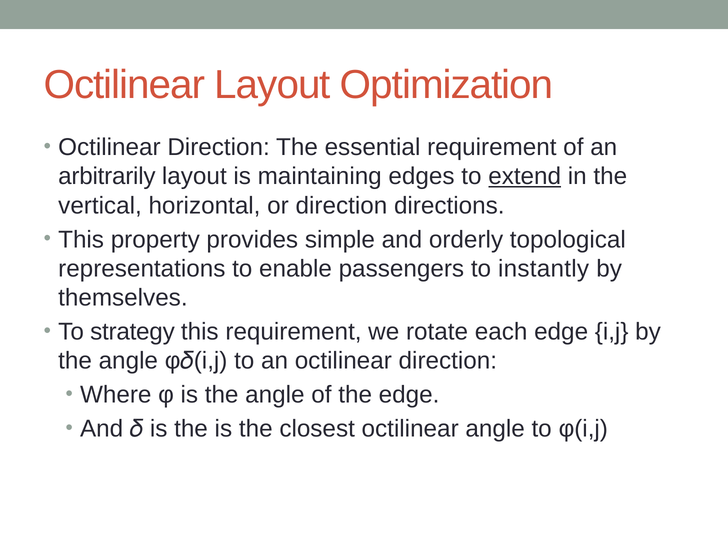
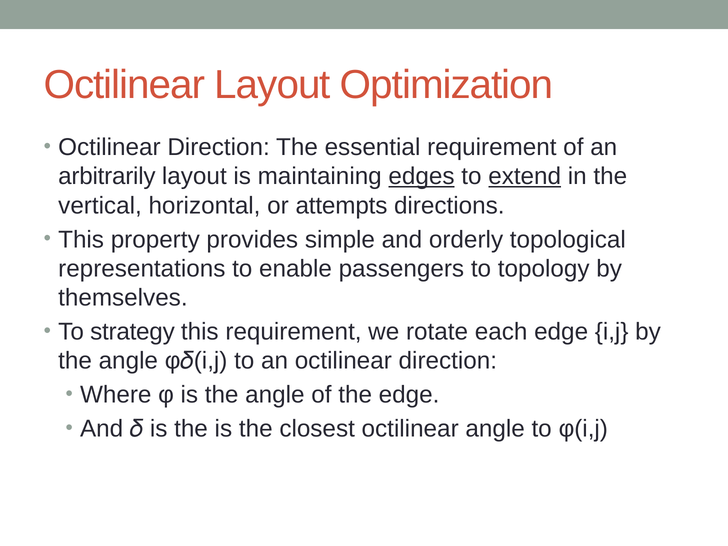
edges underline: none -> present (422, 176)
or direction: direction -> attempts (341, 206)
instantly: instantly -> topology (544, 269)
